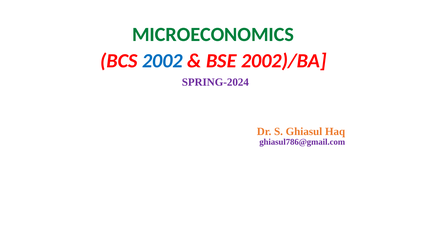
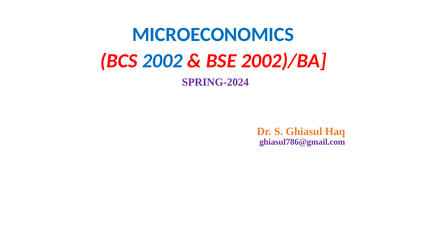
MICROECONOMICS colour: green -> blue (213, 34)
